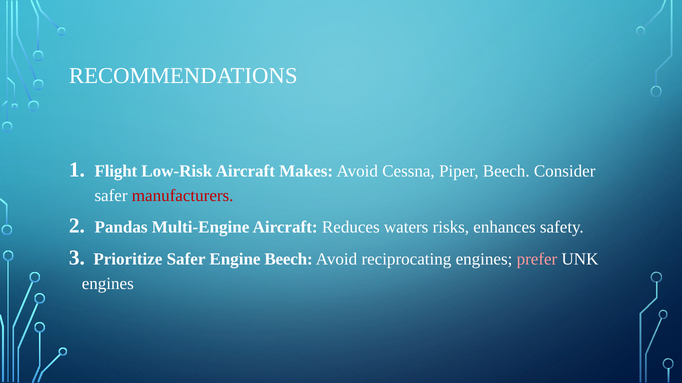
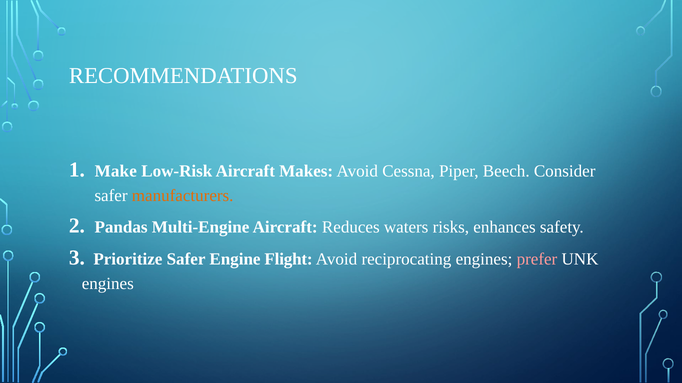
Flight: Flight -> Make (116, 171)
manufacturers colour: red -> orange (183, 196)
Engine Beech: Beech -> Flight (289, 259)
